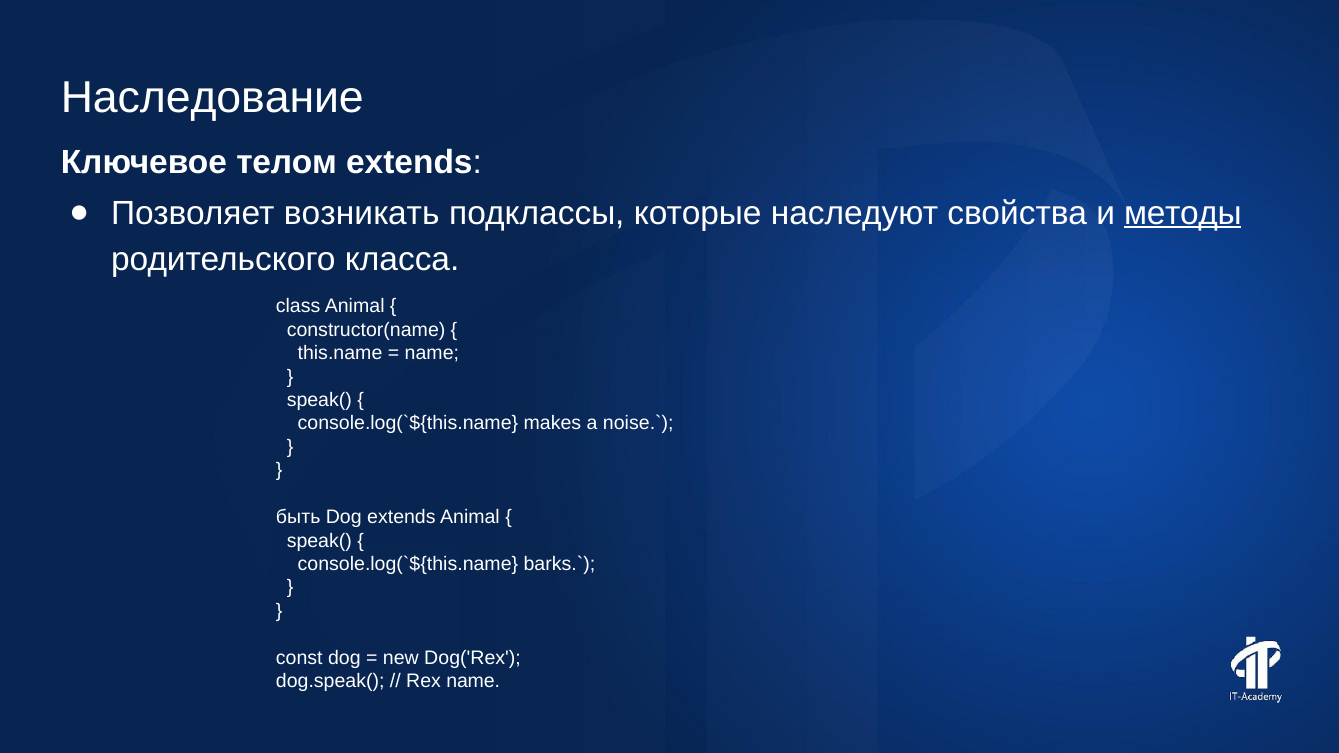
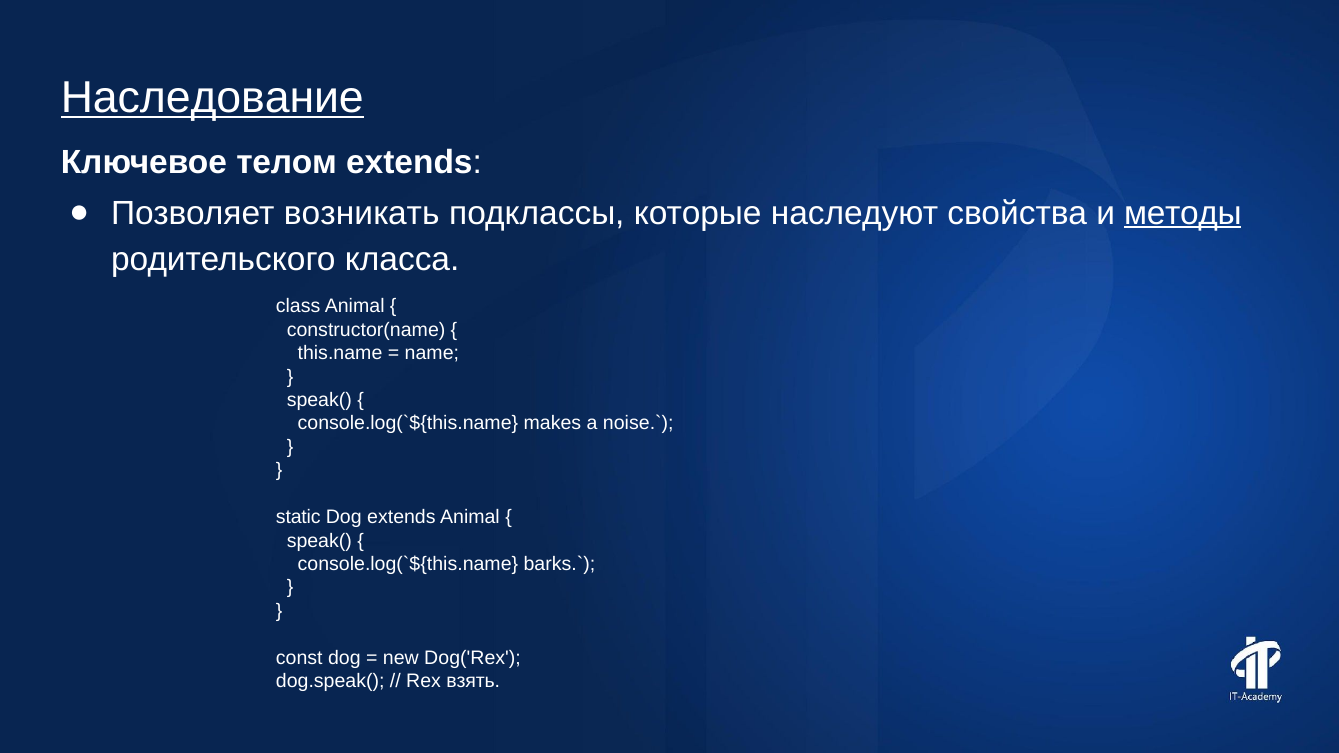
Наследование underline: none -> present (212, 98)
быть: быть -> static (298, 517)
Rex name: name -> взять (473, 681)
